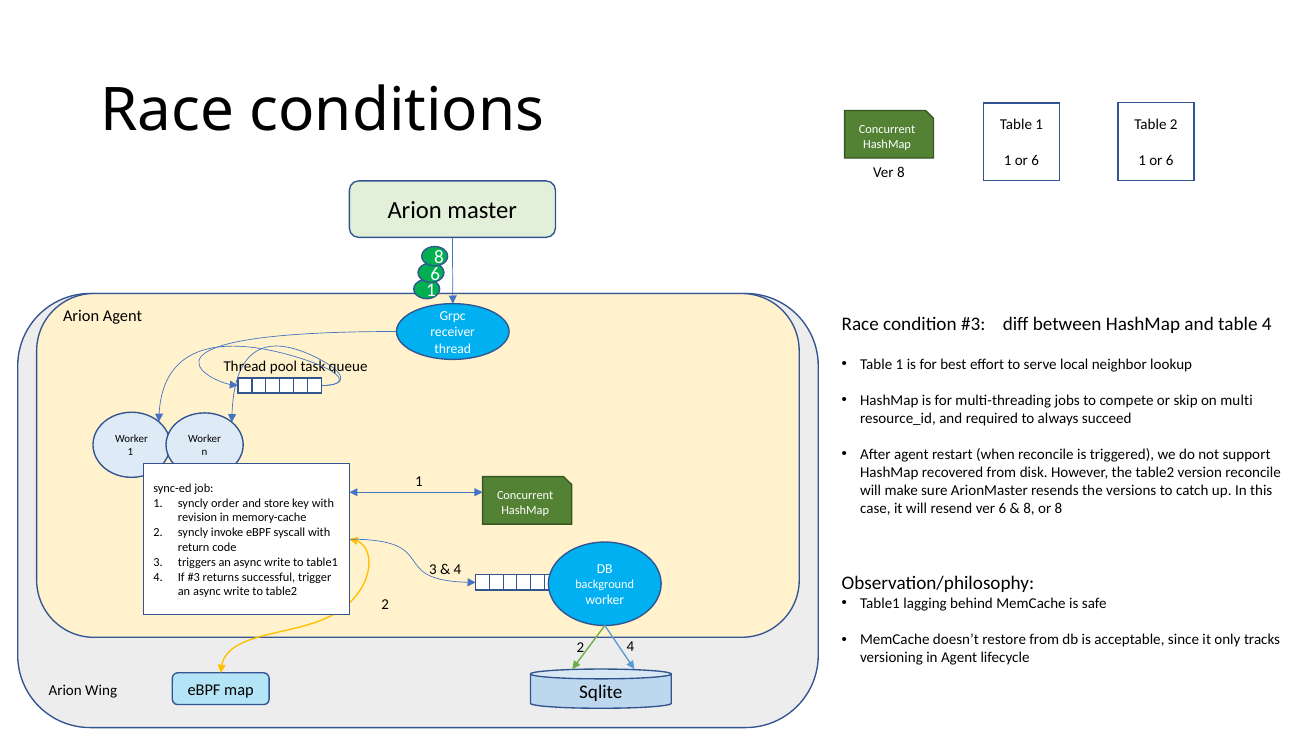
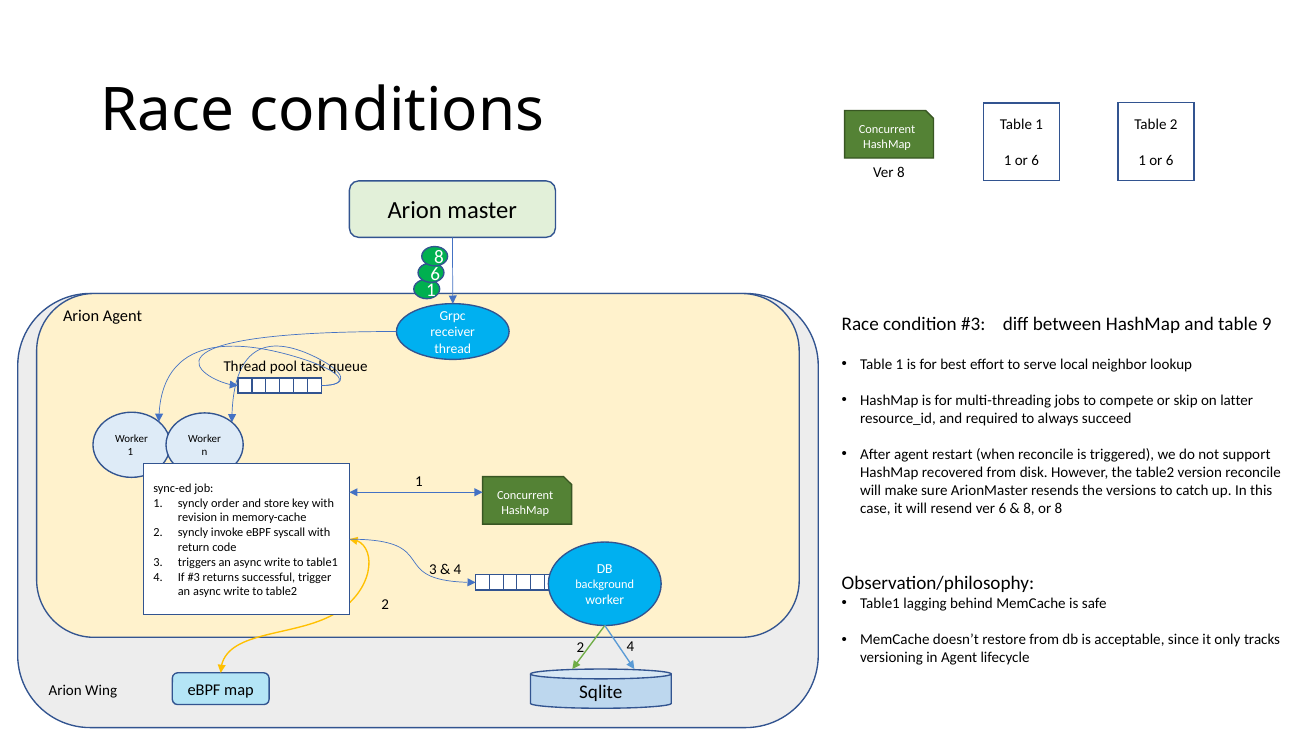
table 4: 4 -> 9 (1267, 325)
multi: multi -> latter (1237, 401)
